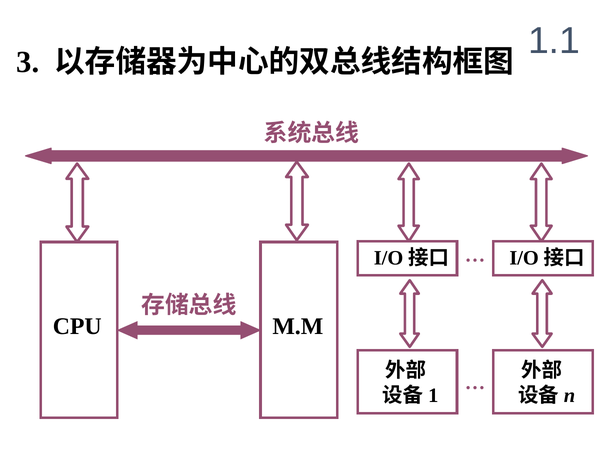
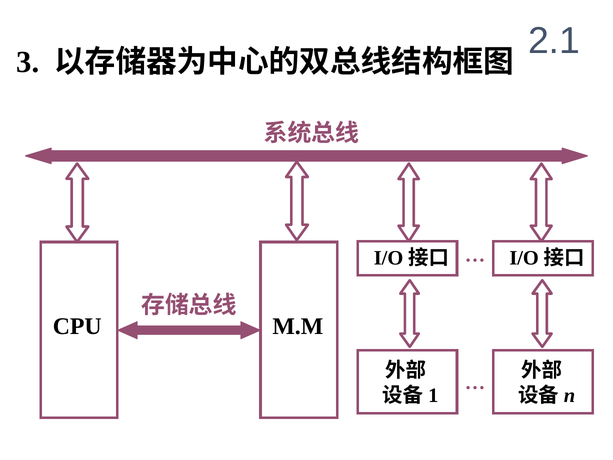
1.1: 1.1 -> 2.1 (554, 41)
